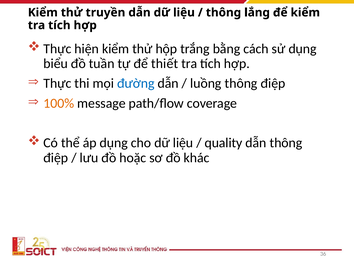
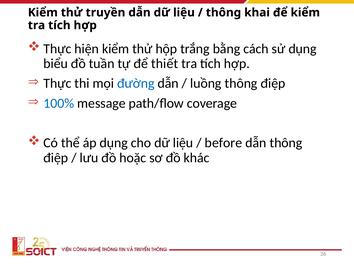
lắng: lắng -> khai (257, 12)
100% colour: orange -> blue (59, 103)
quality: quality -> before (223, 143)
